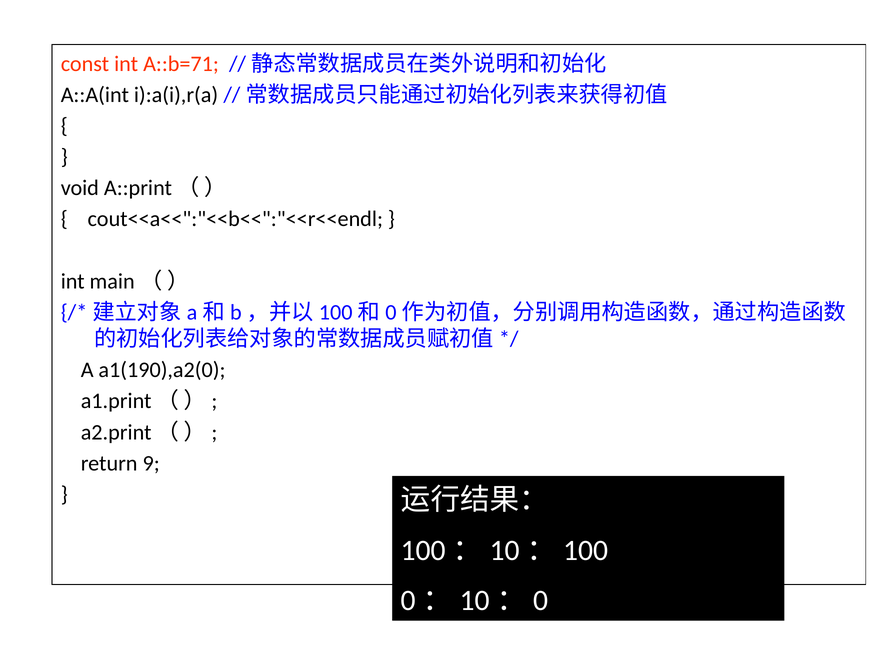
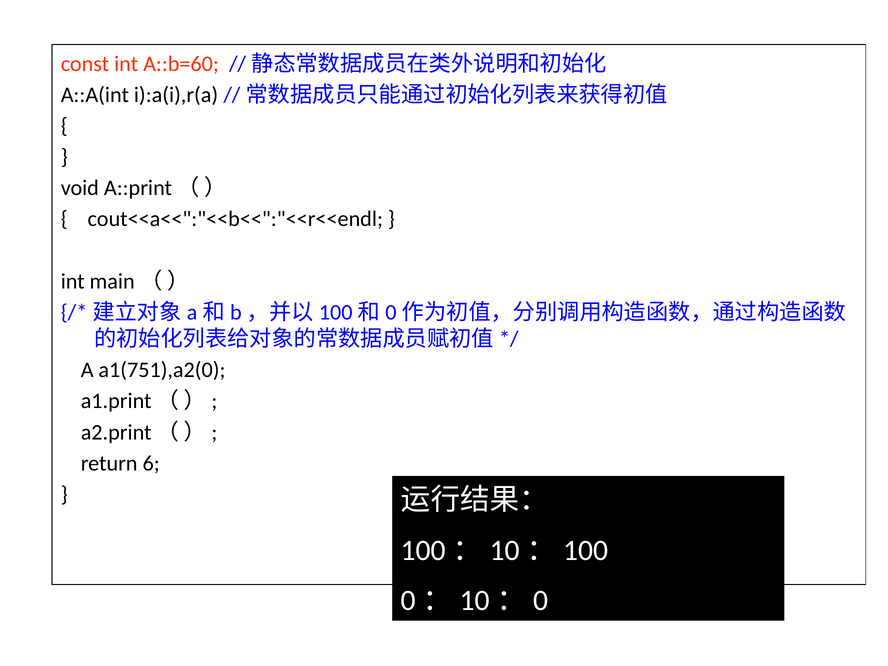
A::b=71: A::b=71 -> A::b=60 (181, 64)
a1(190),a2(0: a1(190),a2(0 -> a1(751),a2(0 (162, 370)
9: 9 -> 6 (151, 463)
